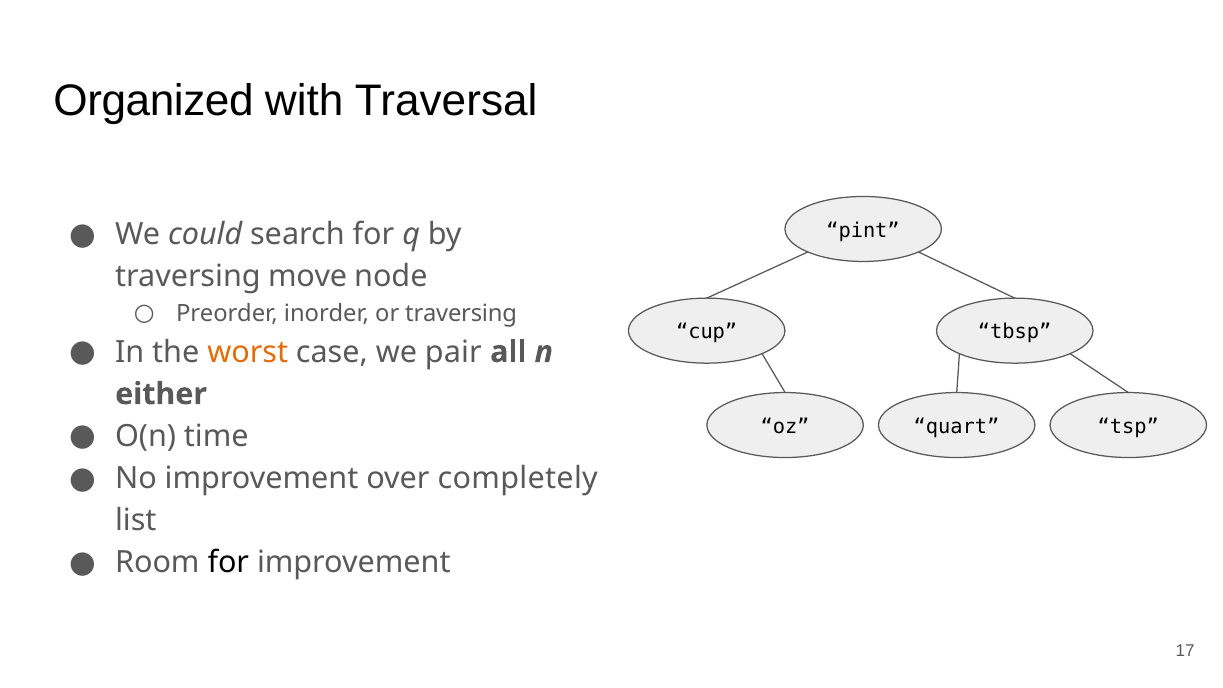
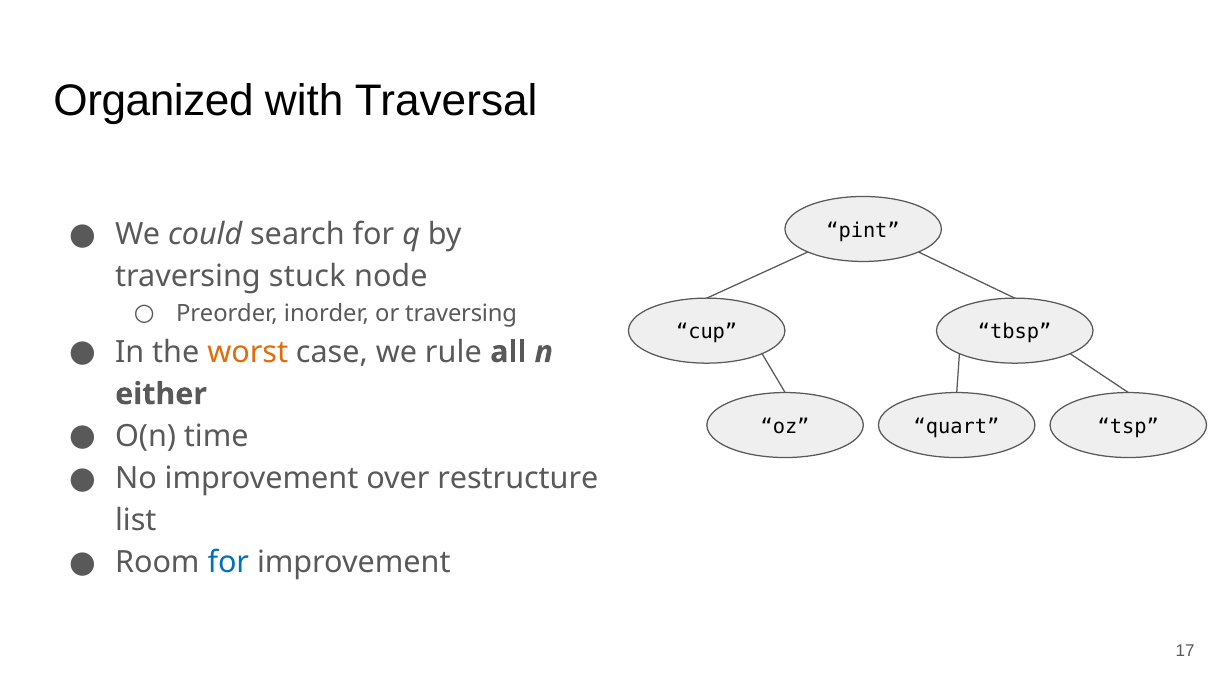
move: move -> stuck (307, 277)
pair: pair -> rule (453, 352)
completely: completely -> restructure (518, 478)
for colour: black -> blue (228, 563)
